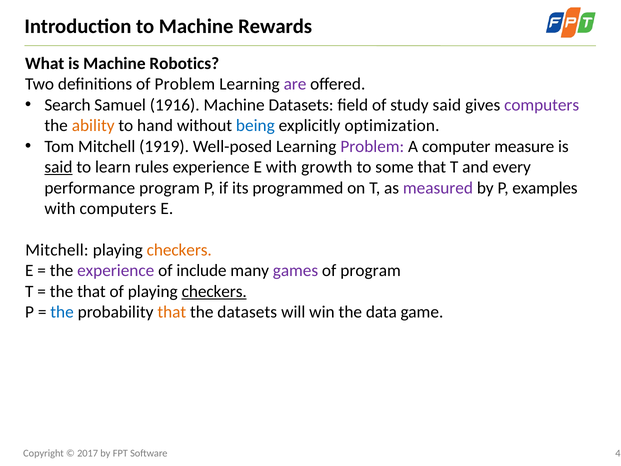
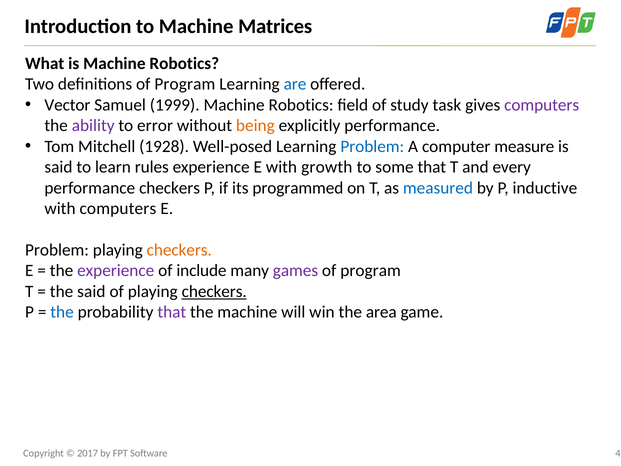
Rewards: Rewards -> Matrices (275, 26)
definitions of Problem: Problem -> Program (185, 84)
are colour: purple -> blue (295, 84)
Search: Search -> Vector (67, 105)
1916: 1916 -> 1999 (175, 105)
Datasets: Datasets -> Robotics (301, 105)
study said: said -> task (447, 105)
ability colour: orange -> purple (93, 126)
hand: hand -> error (155, 126)
being colour: blue -> orange (255, 126)
explicitly optimization: optimization -> performance (392, 126)
1919: 1919 -> 1928 (164, 146)
Problem colour: purple -> blue (372, 146)
said underline: present -> none (58, 167)
performance program: program -> checkers (170, 188)
measured colour: purple -> blue (438, 188)
examples: examples -> inductive (545, 188)
Mitchell: Mitchell -> Problem (57, 250)
the that: that -> said (91, 291)
that colour: orange -> purple (172, 312)
the datasets: datasets -> machine (247, 312)
data: data -> area (381, 312)
